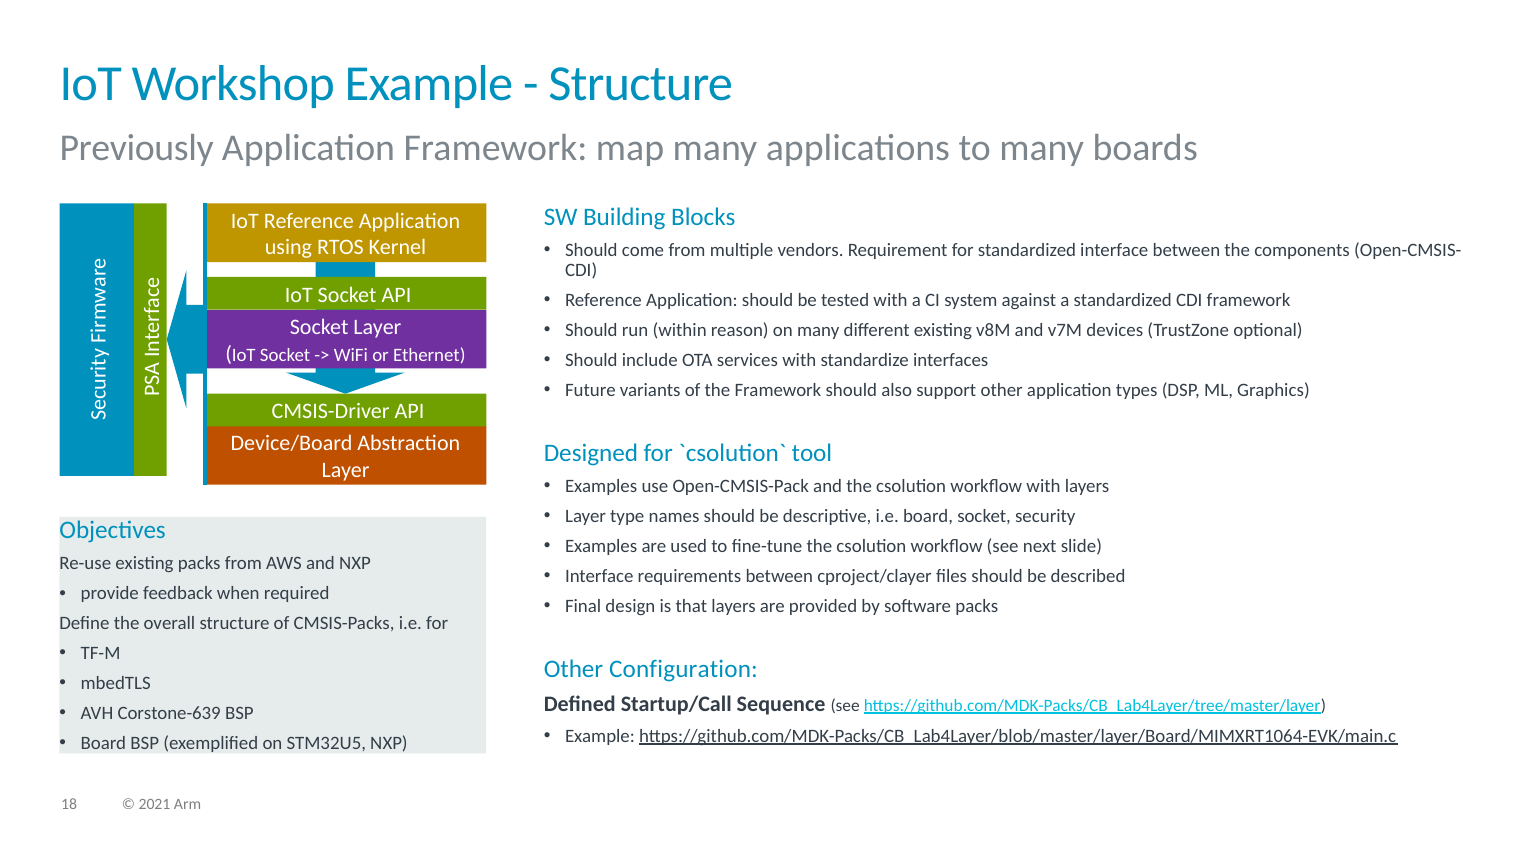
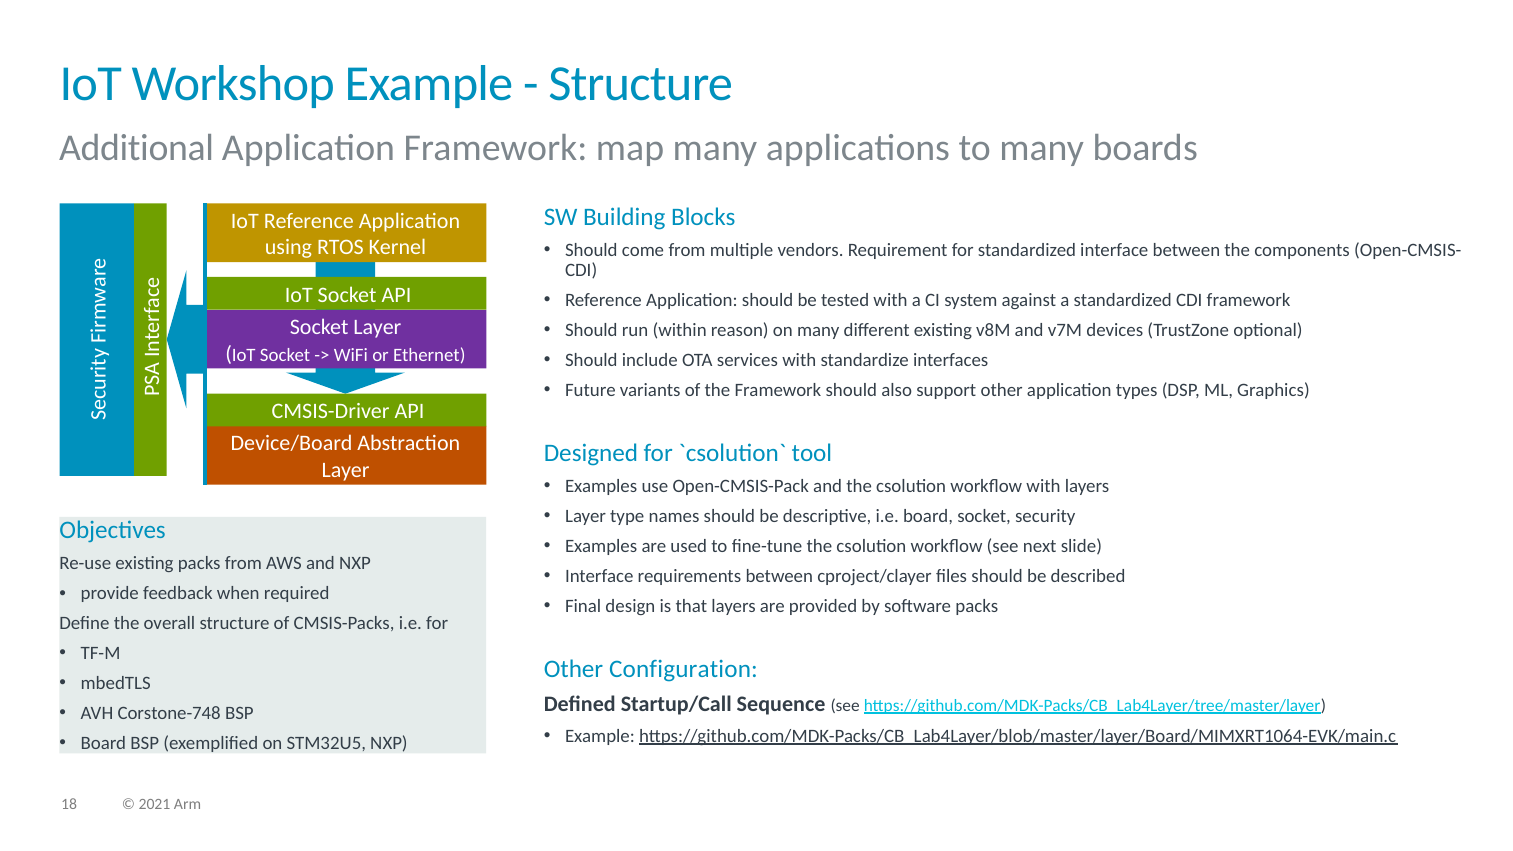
Previously: Previously -> Additional (137, 148)
Corstone-639: Corstone-639 -> Corstone-748 (169, 713)
